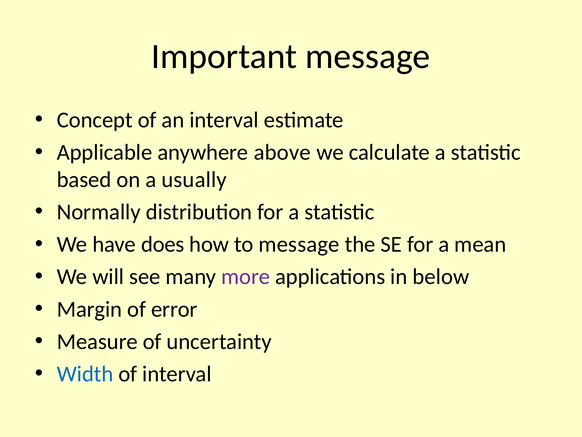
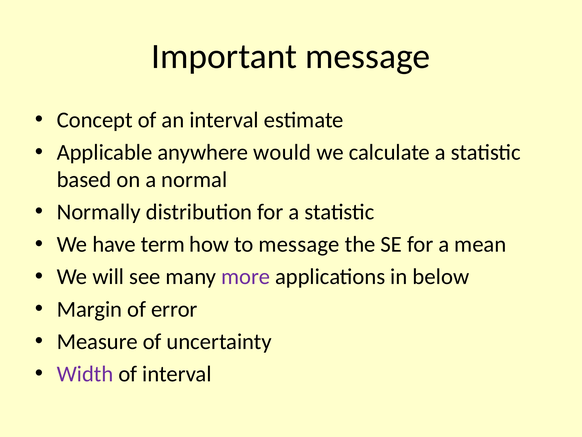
above: above -> would (282, 152)
usually: usually -> normal (194, 179)
does: does -> term (163, 244)
Width colour: blue -> purple (85, 374)
